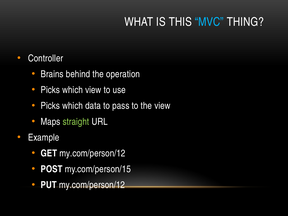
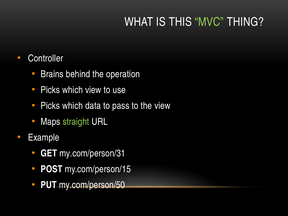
MVC colour: light blue -> light green (209, 22)
GET my.com/person/12: my.com/person/12 -> my.com/person/31 (92, 153)
PUT my.com/person/12: my.com/person/12 -> my.com/person/50 (92, 185)
